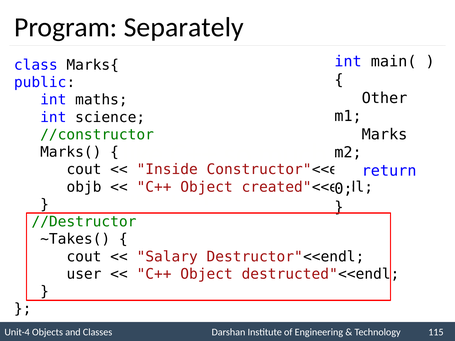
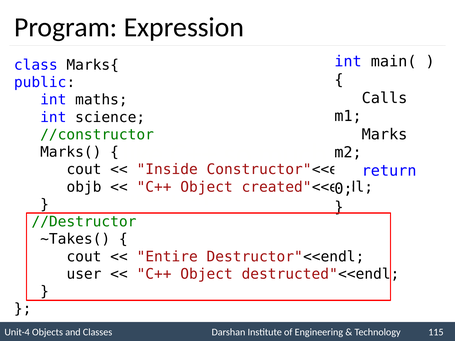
Separately: Separately -> Expression (184, 27)
Other: Other -> Calls (385, 98)
Salary: Salary -> Entire (167, 257)
